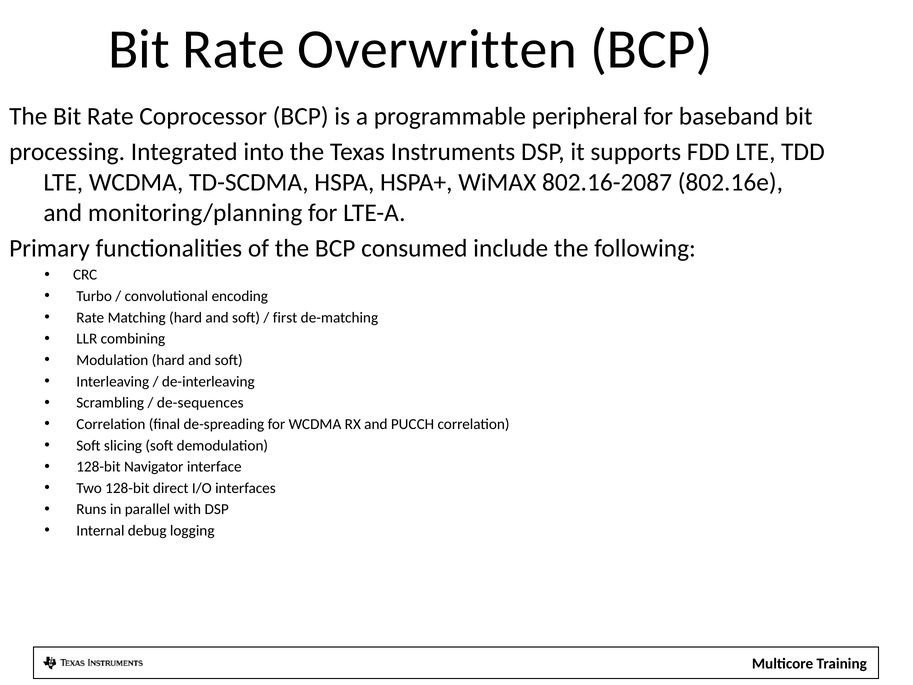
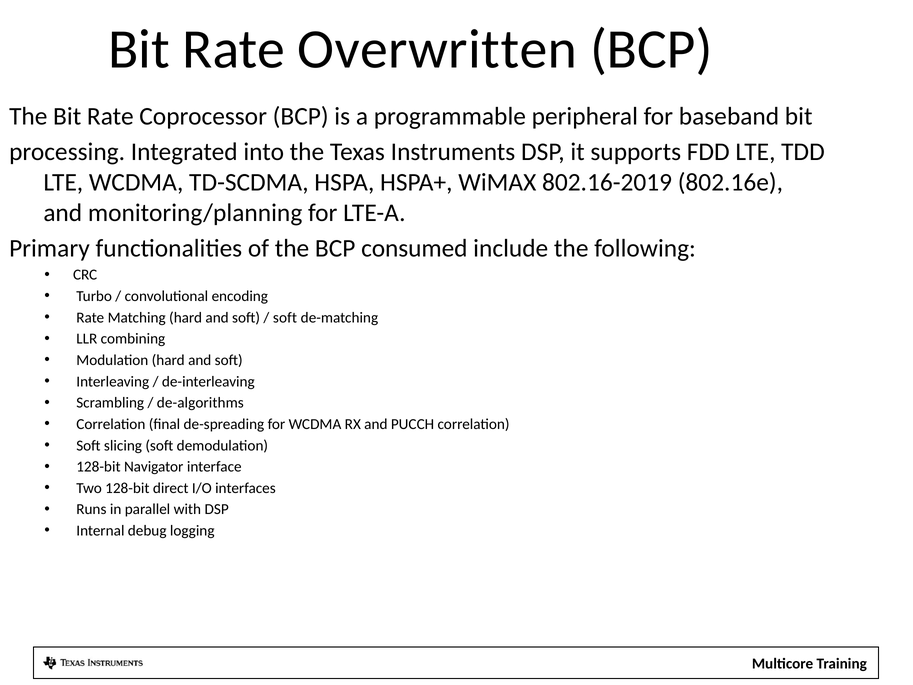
802.16-2087: 802.16-2087 -> 802.16-2019 (607, 182)
first: first -> soft (285, 317)
de-sequences: de-sequences -> de-algorithms (200, 403)
